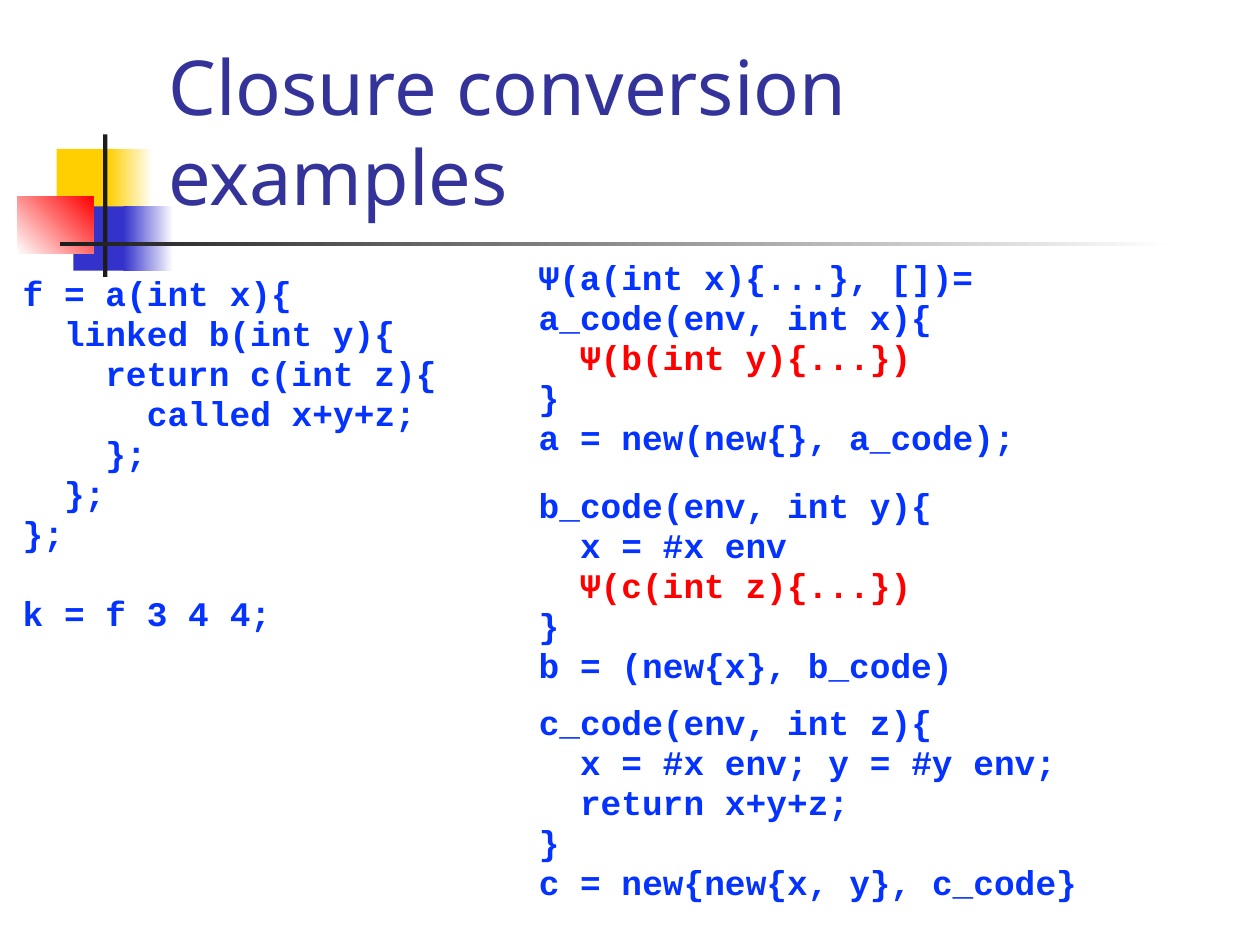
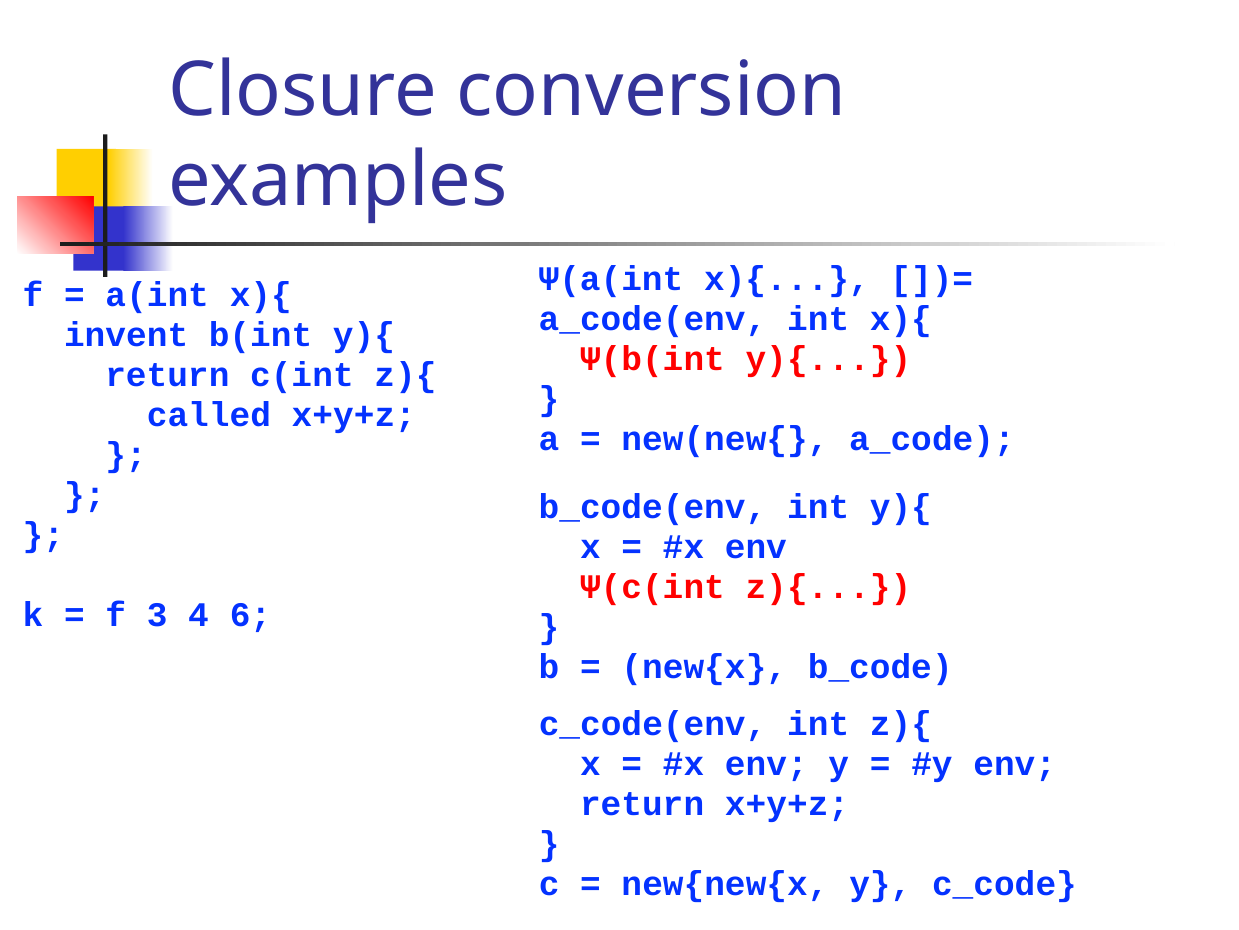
linked: linked -> invent (126, 335)
4 4: 4 -> 6 (250, 614)
